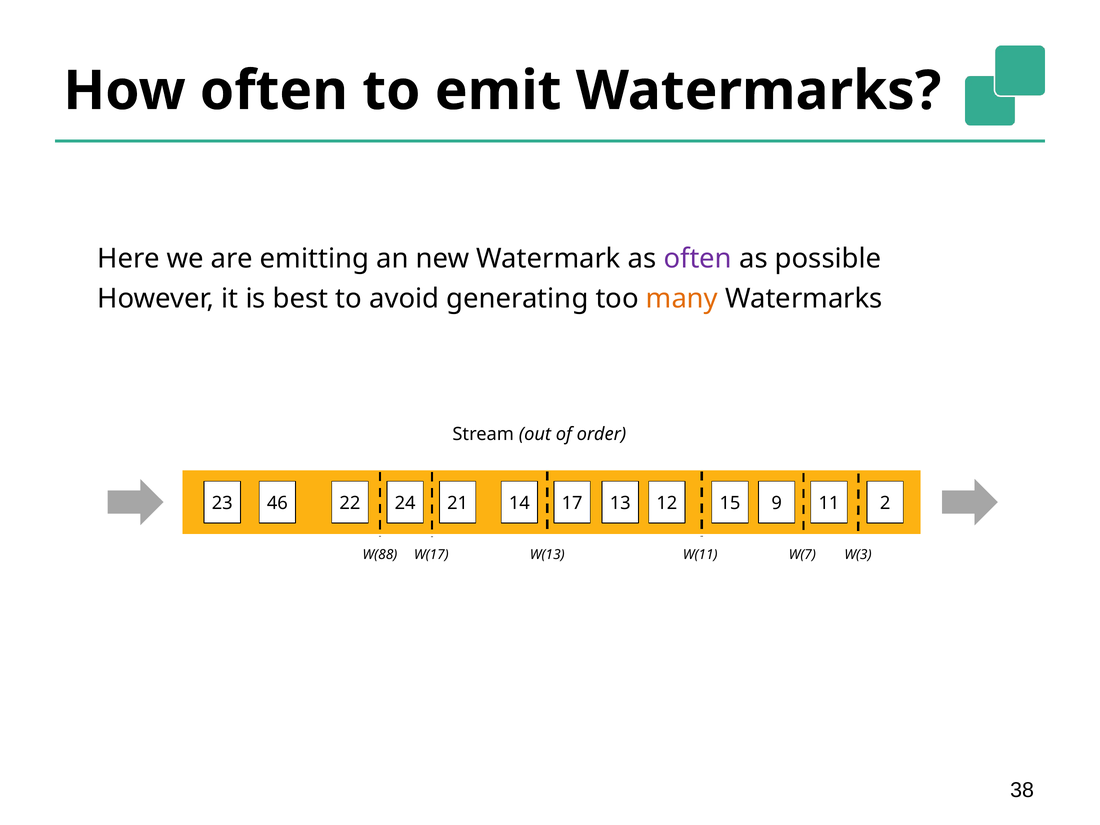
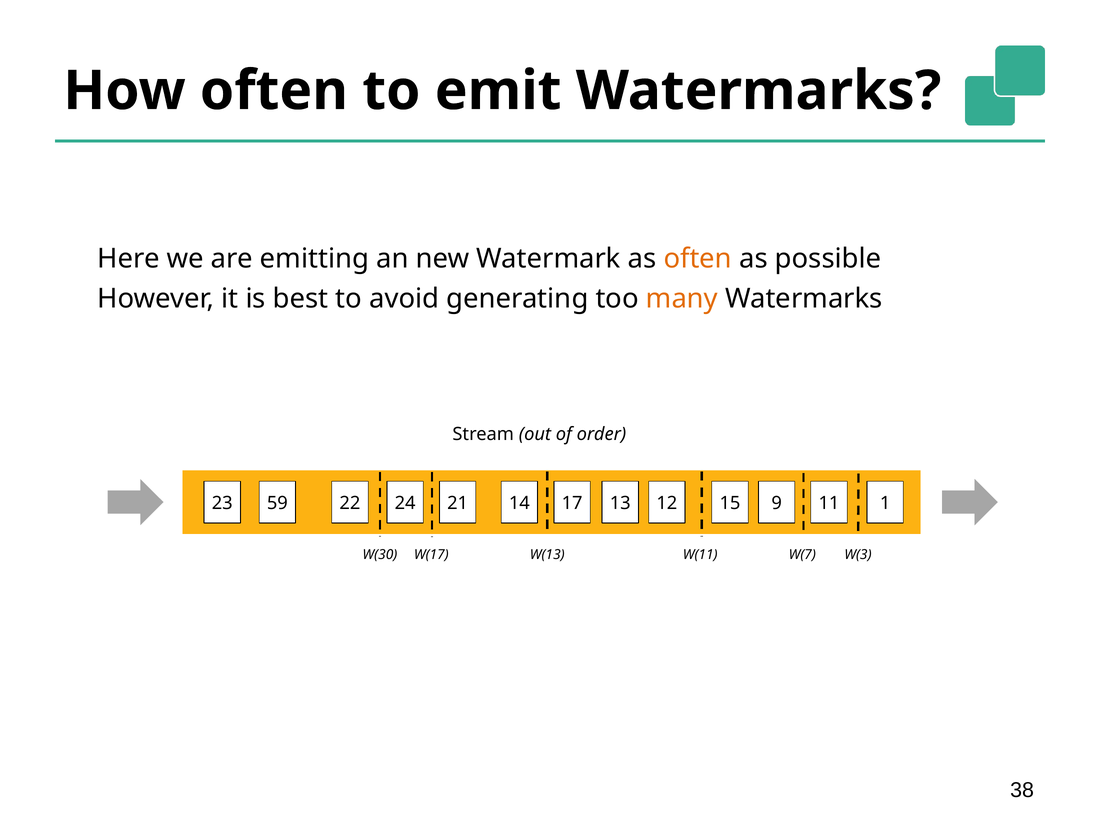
often colour: purple -> orange (698, 259)
46: 46 -> 59 (277, 503)
2: 2 -> 1 (885, 503)
W(88: W(88 -> W(30 (380, 555)
